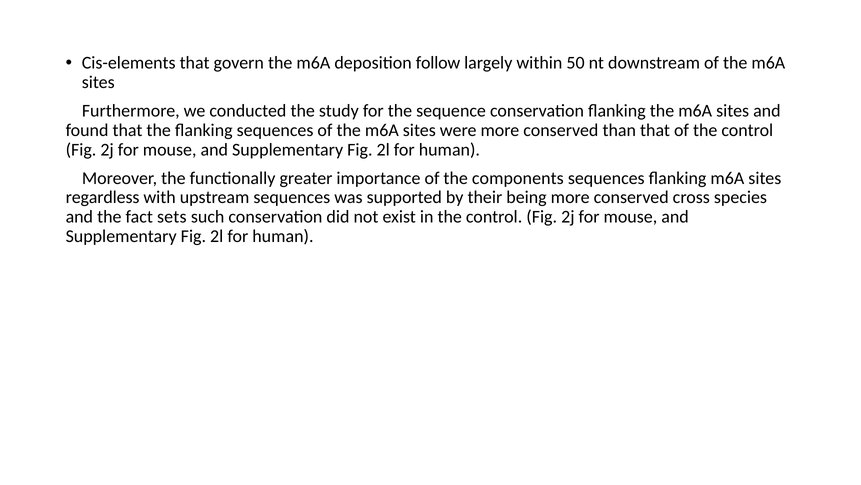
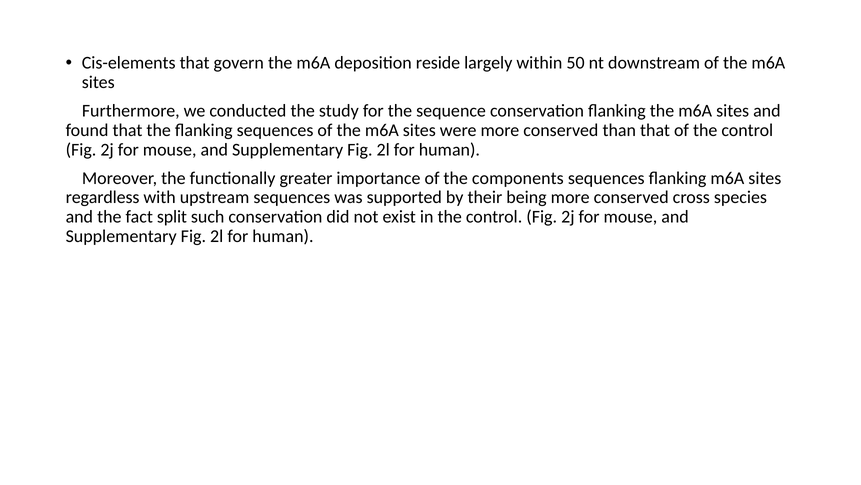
follow: follow -> reside (438, 63)
sets: sets -> split (172, 217)
